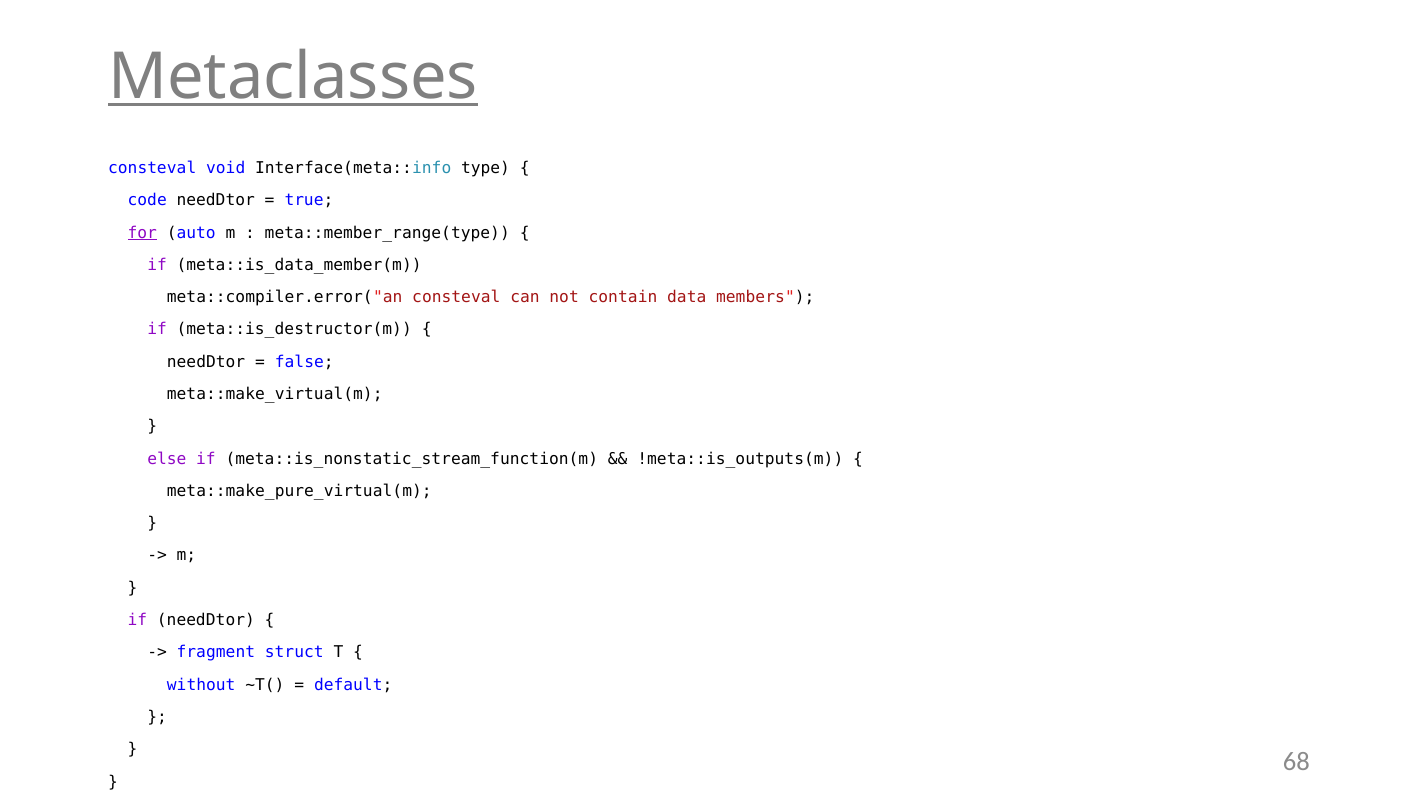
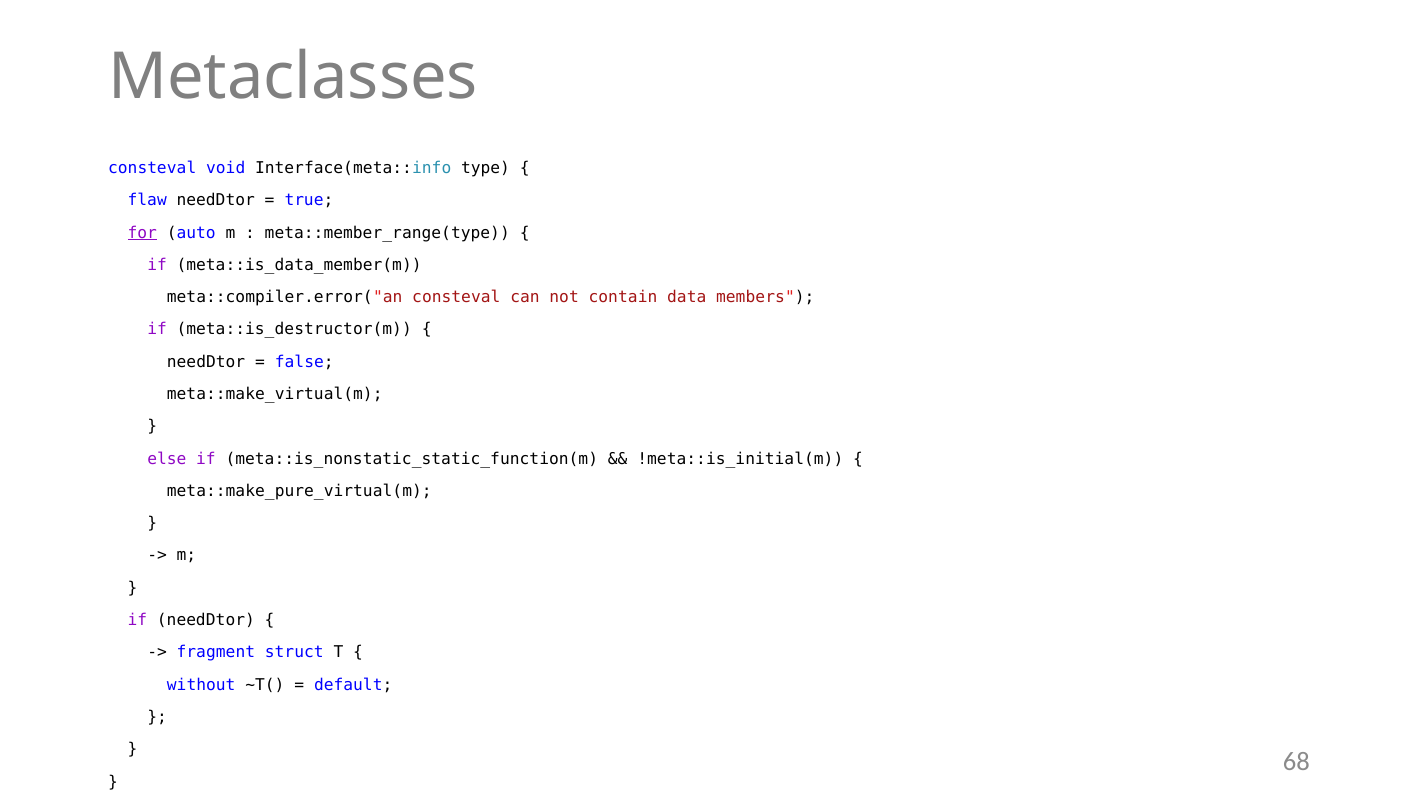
Metaclasses underline: present -> none (293, 77)
code: code -> flaw (147, 201)
meta::is_nonstatic_stream_function(m: meta::is_nonstatic_stream_function(m -> meta::is_nonstatic_static_function(m (412, 459)
!meta::is_outputs(m: !meta::is_outputs(m -> !meta::is_initial(m (740, 459)
